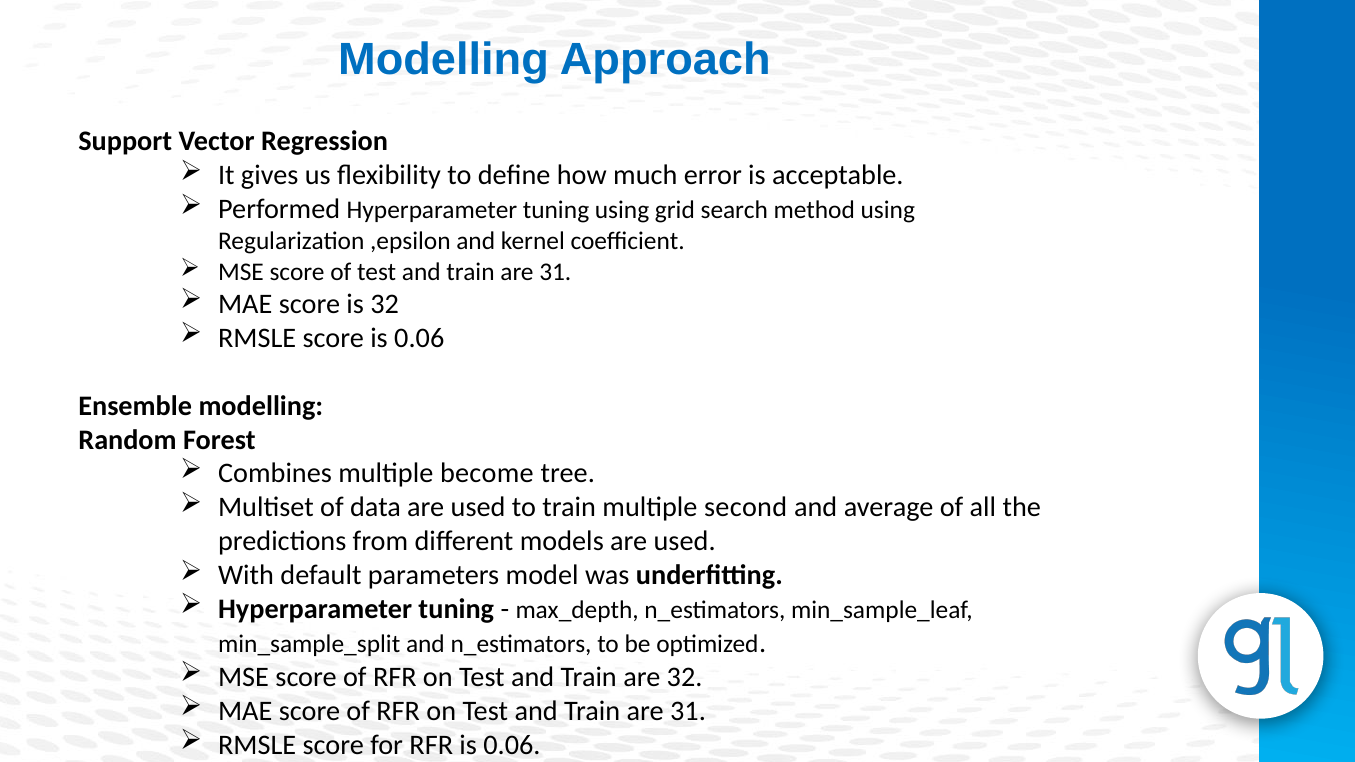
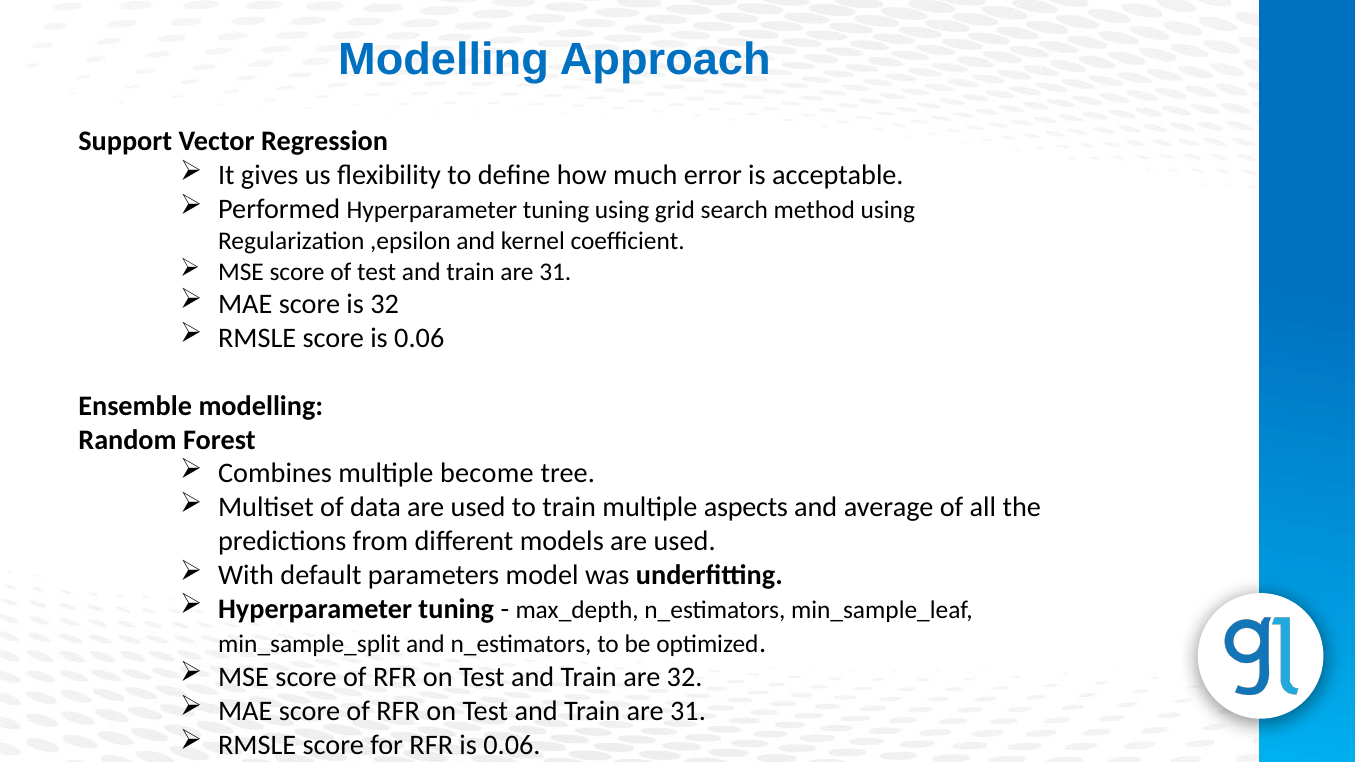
second: second -> aspects (746, 508)
